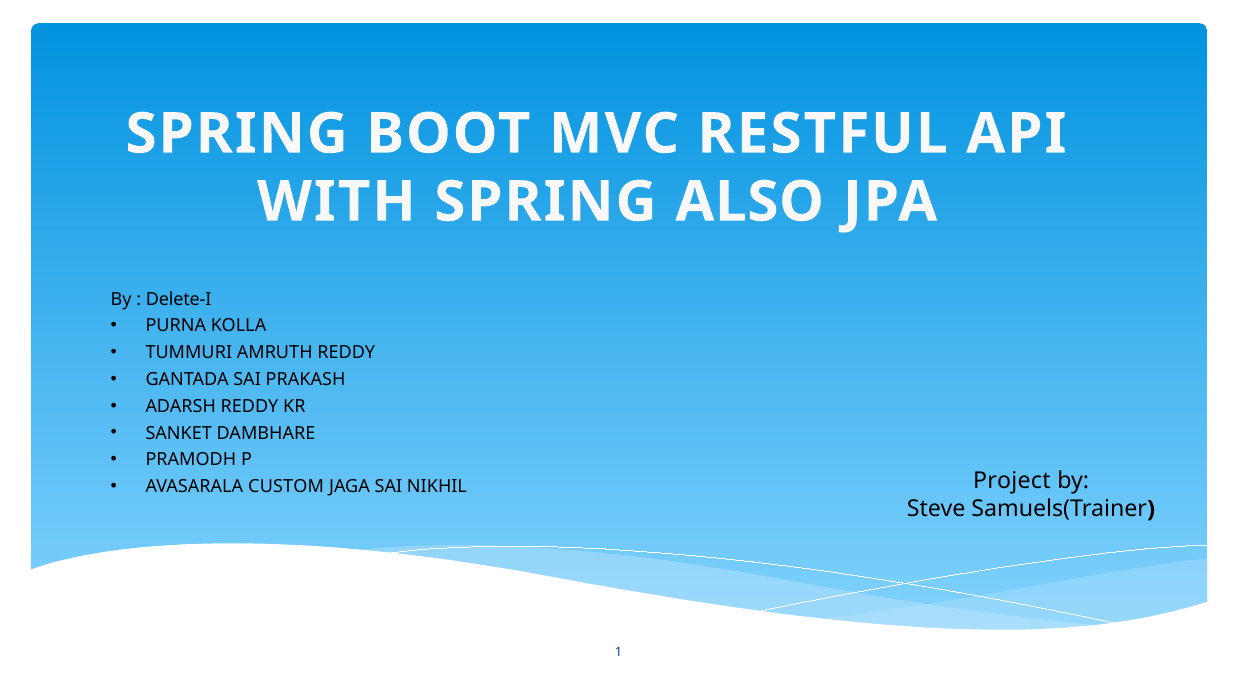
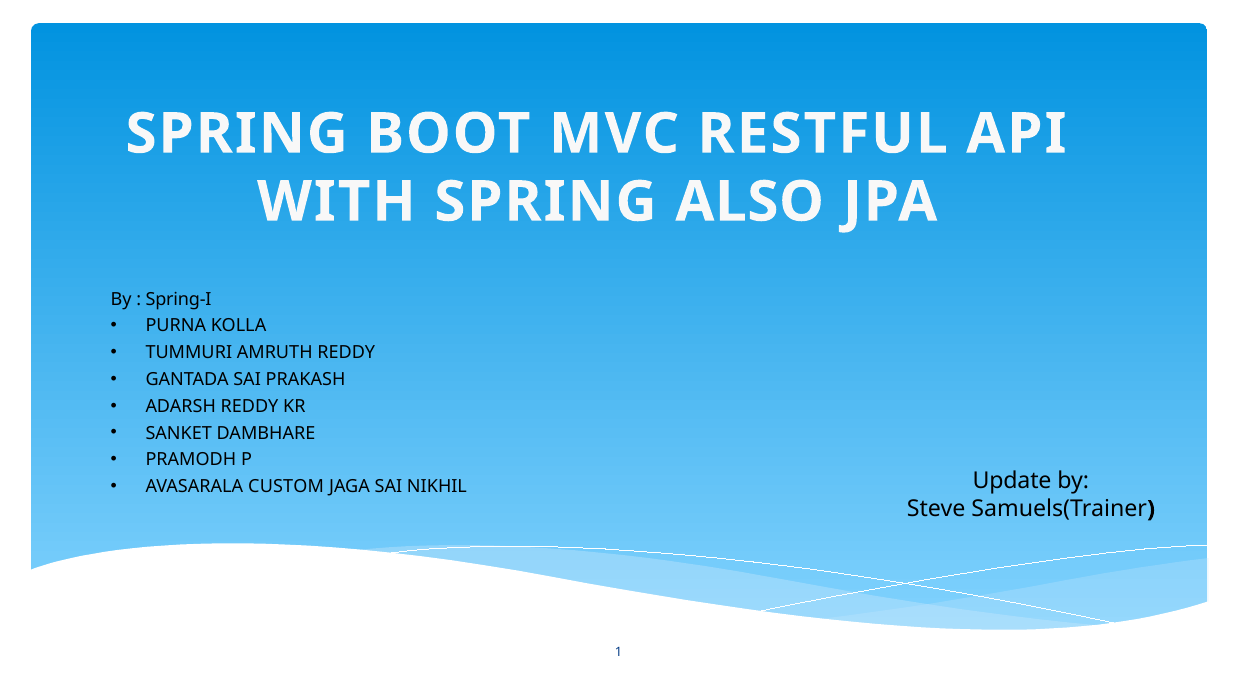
Delete-I: Delete-I -> Spring-I (179, 299)
Project: Project -> Update (1012, 481)
